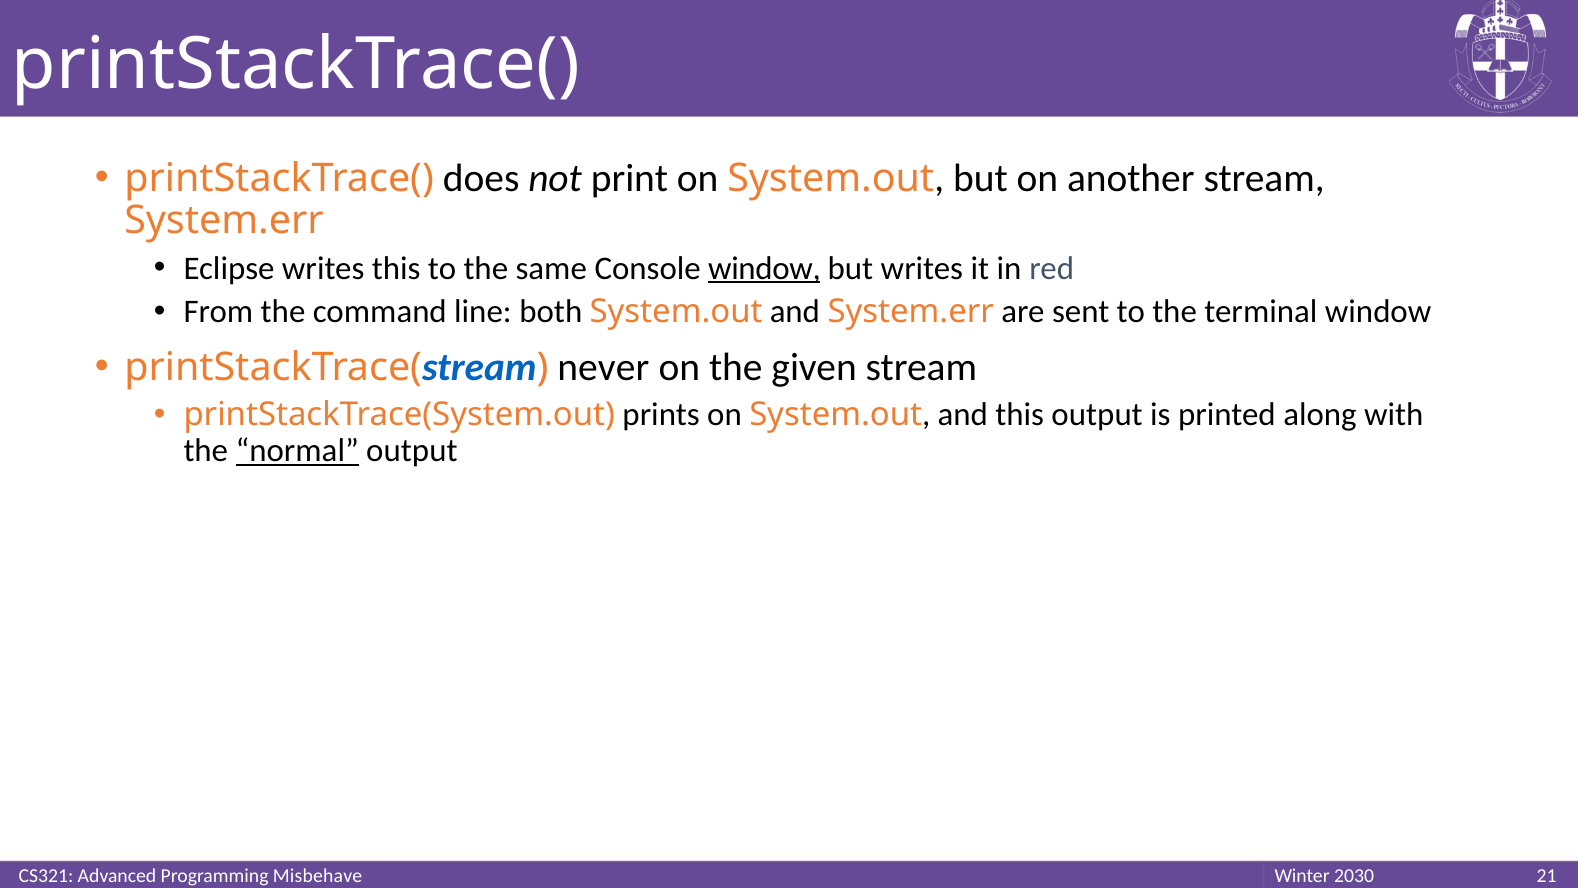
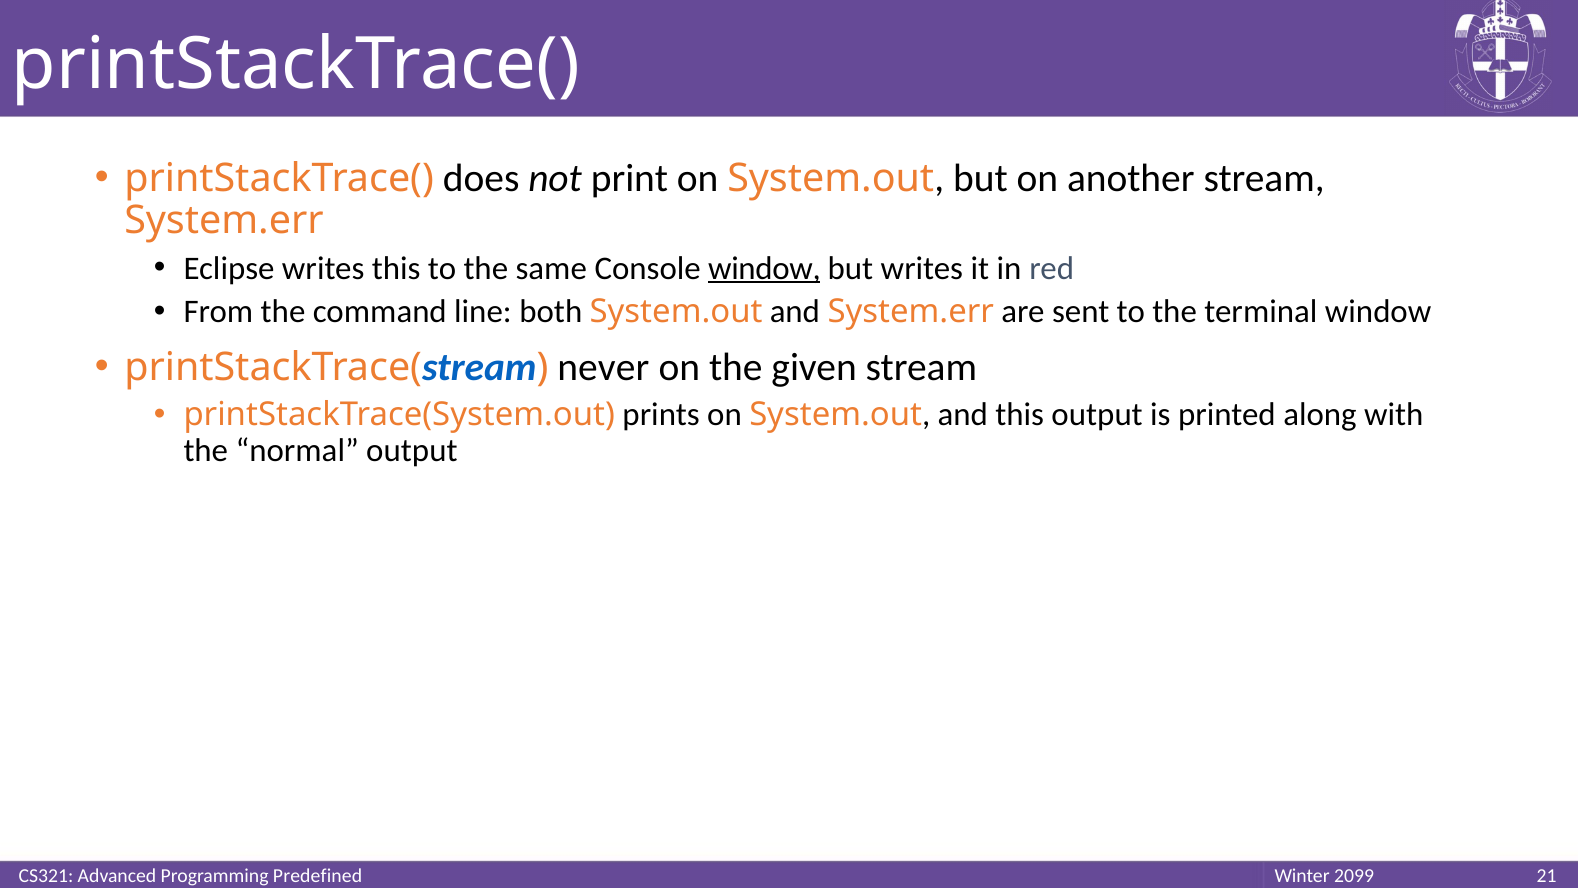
normal underline: present -> none (297, 450)
Misbehave: Misbehave -> Predefined (318, 876)
2030: 2030 -> 2099 (1354, 876)
